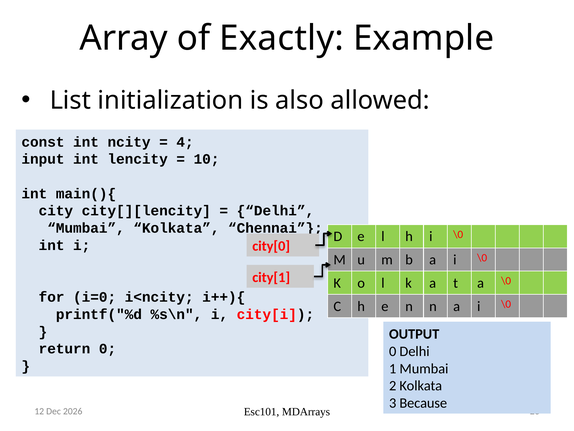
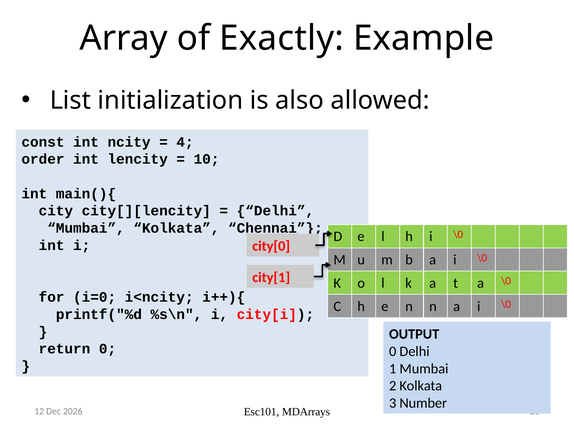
input: input -> order (43, 159)
Because: Because -> Number (423, 403)
